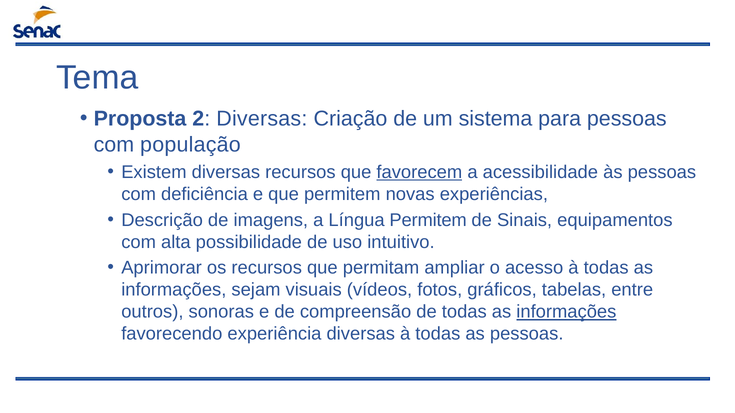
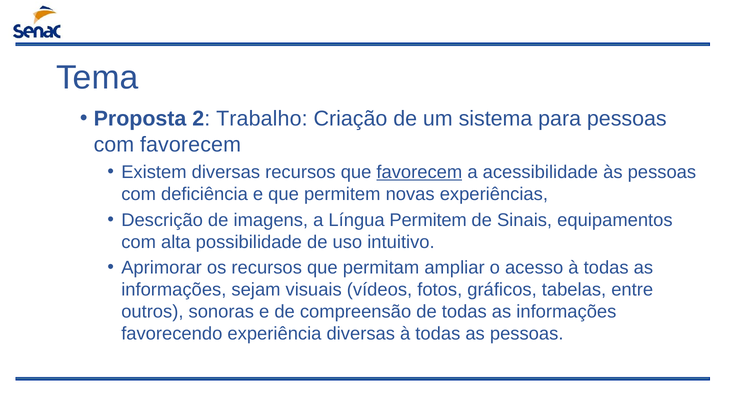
2 Diversas: Diversas -> Trabalho (262, 119)
com população: população -> favorecem (190, 145)
informações underline: present -> none (566, 312)
